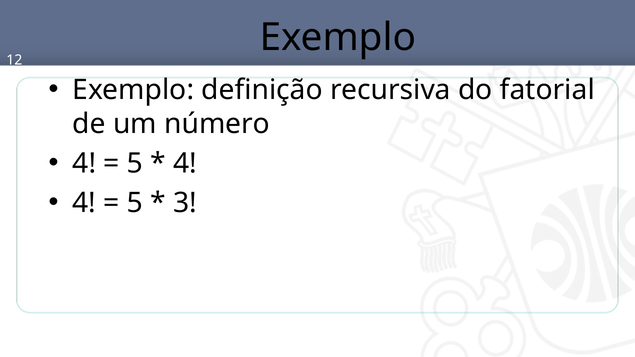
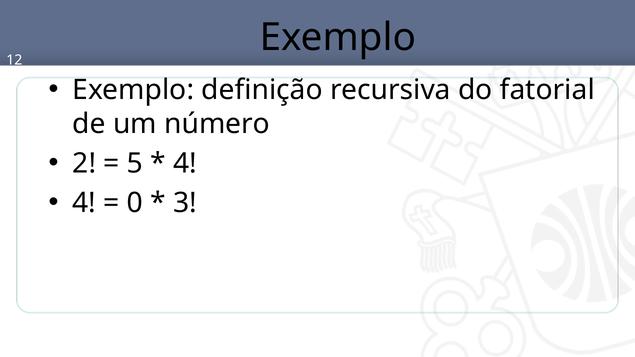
4: 4 -> 2 (84, 163)
5: 5 -> 0 (135, 203)
